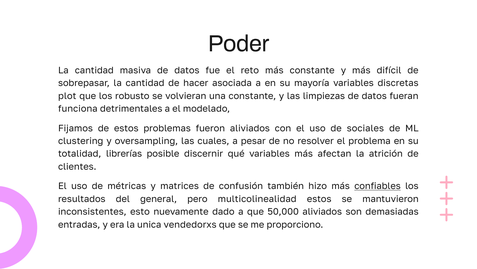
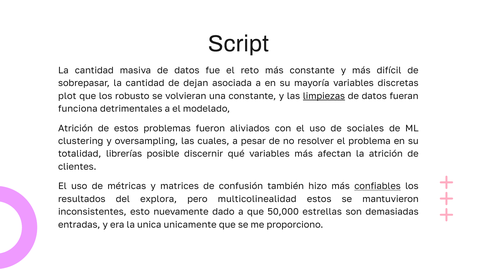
Poder: Poder -> Script (238, 44)
hacer: hacer -> dejan (196, 83)
limpiezas underline: none -> present (324, 96)
Fijamos: Fijamos -> Atrición (76, 128)
general: general -> explora (159, 199)
50,000 aliviados: aliviados -> estrellas (322, 211)
vendedorxs: vendedorxs -> unicamente (190, 224)
